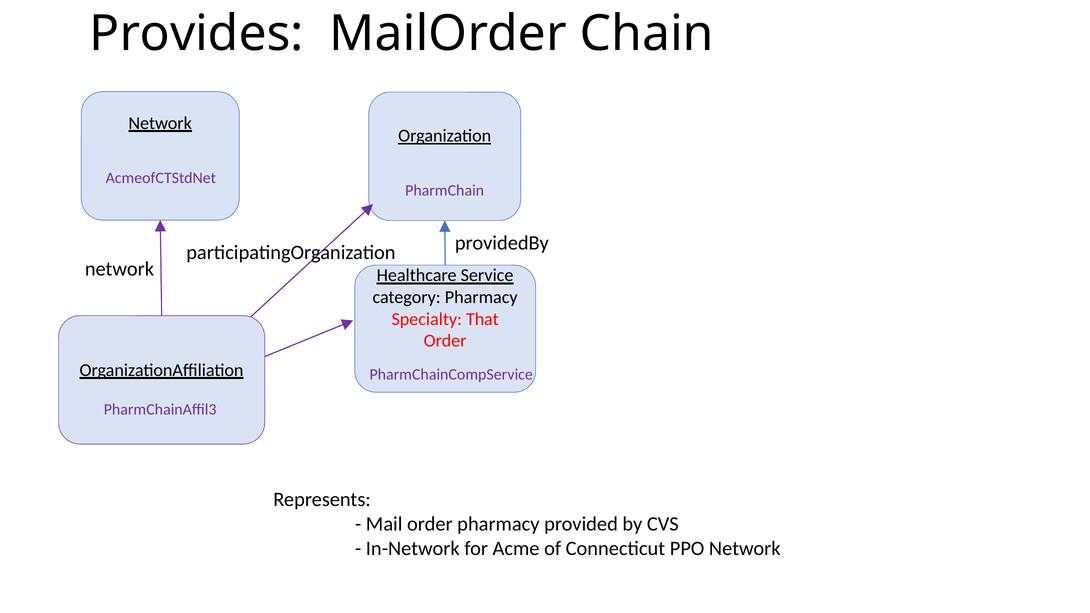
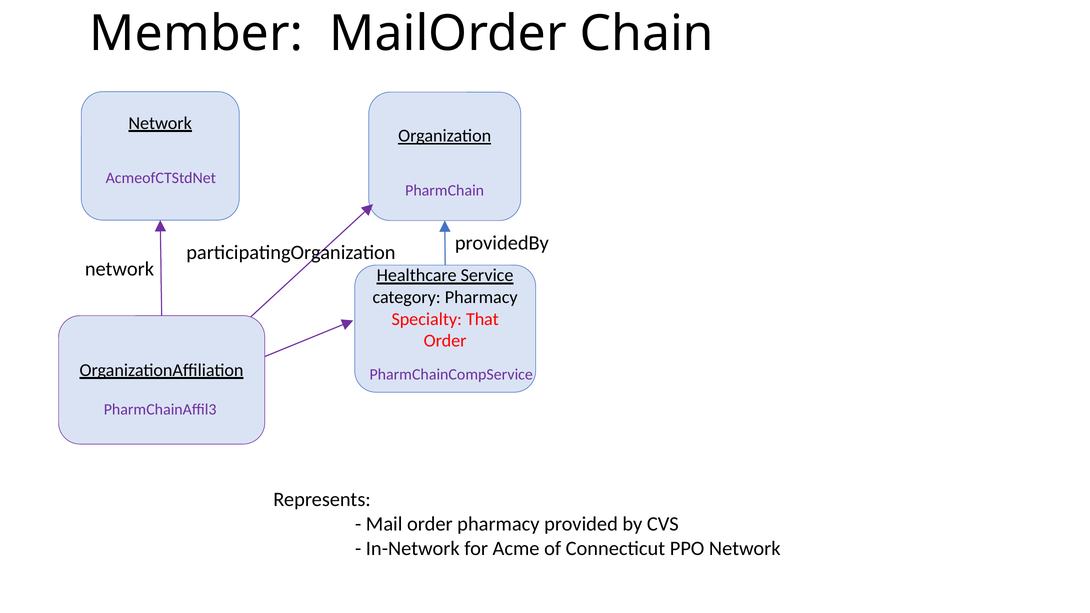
Provides: Provides -> Member (196, 34)
